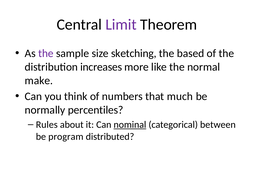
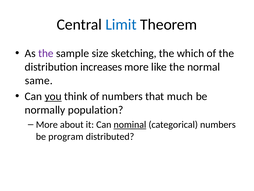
Limit colour: purple -> blue (121, 25)
based: based -> which (191, 53)
make: make -> same (39, 80)
you underline: none -> present (53, 96)
percentiles: percentiles -> population (96, 110)
Rules: Rules -> More (47, 124)
categorical between: between -> numbers (218, 124)
